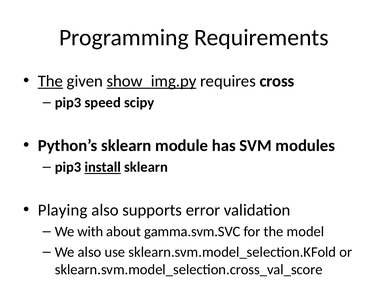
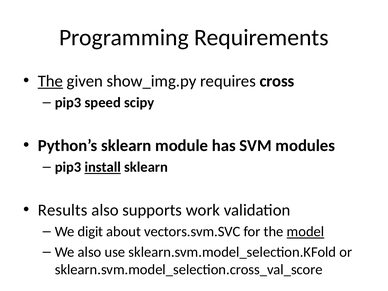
show_img.py underline: present -> none (152, 81)
Playing: Playing -> Results (63, 210)
error: error -> work (203, 210)
with: with -> digit (90, 232)
gamma.svm.SVC: gamma.svm.SVC -> vectors.svm.SVC (192, 232)
model underline: none -> present (305, 232)
